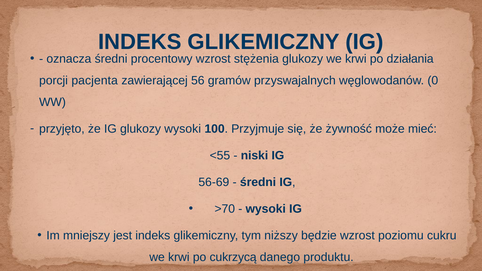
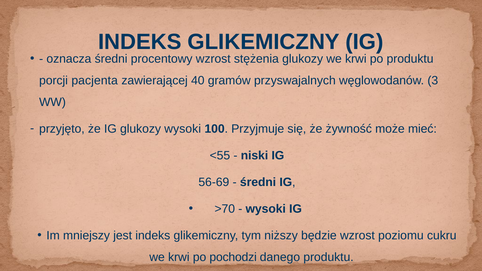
po działania: działania -> produktu (410, 59)
56: 56 -> 40 (198, 80)
0: 0 -> 3 (433, 80)
cukrzycą: cukrzycą -> pochodzi (233, 257)
